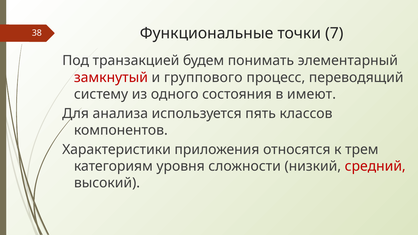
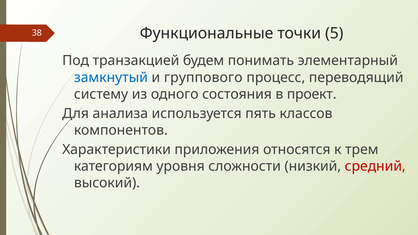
7: 7 -> 5 (334, 33)
замкнутый colour: red -> blue (111, 77)
имеют: имеют -> проект (312, 94)
